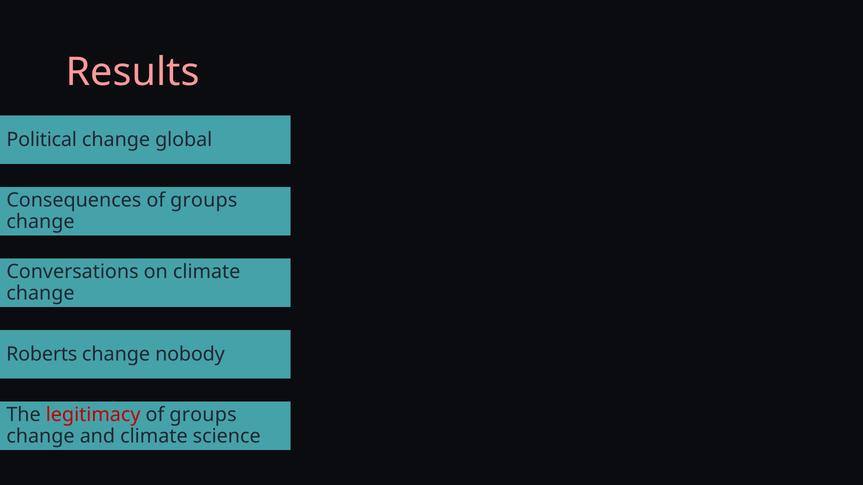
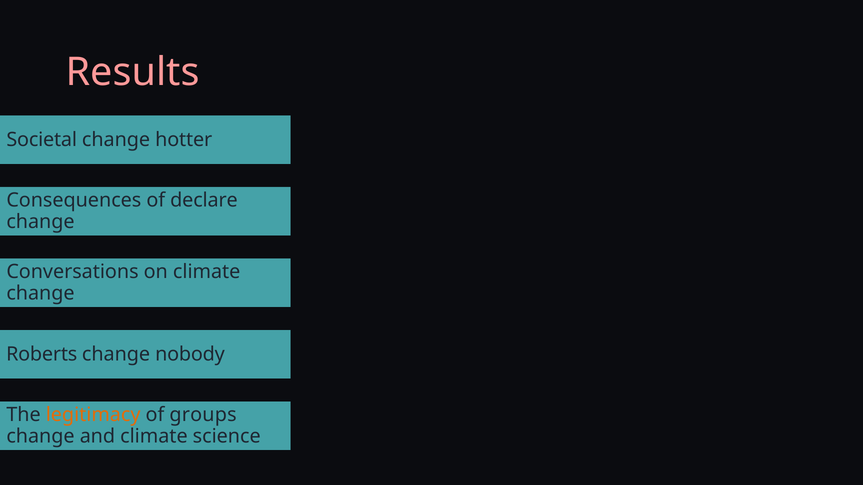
Political: Political -> Societal (42, 140)
global: global -> hotter (184, 140)
Consequences of groups: groups -> declare (204, 201)
legitimacy colour: red -> orange (93, 415)
